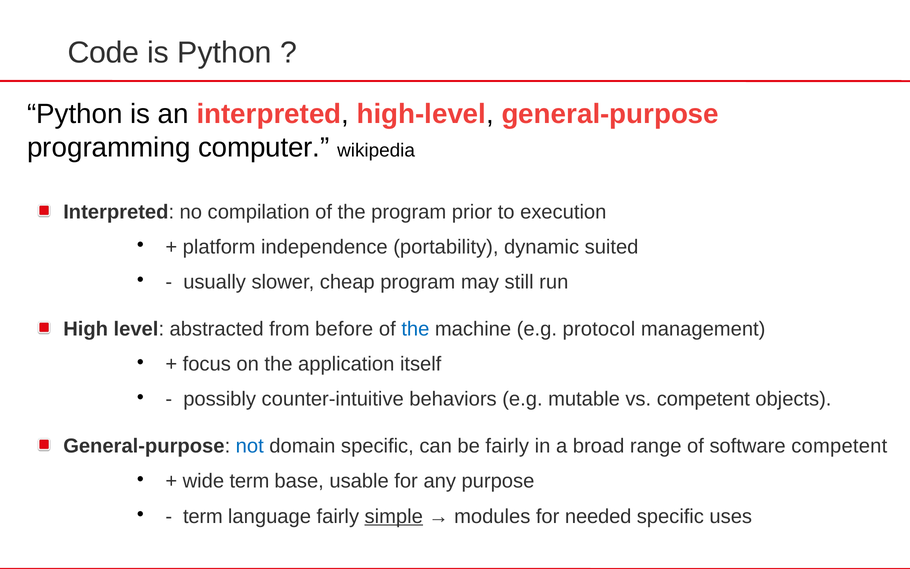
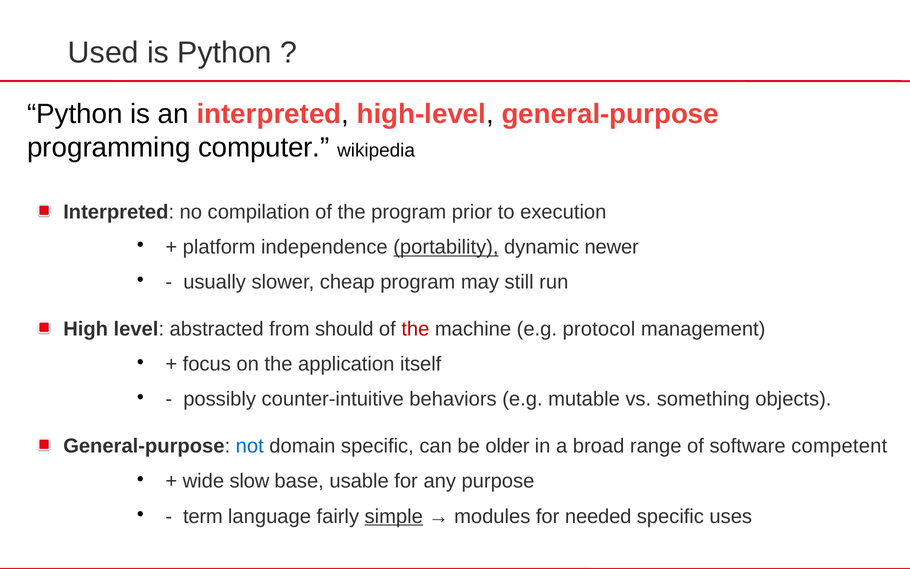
Code: Code -> Used (103, 53)
portability underline: none -> present (446, 247)
suited: suited -> newer (612, 247)
before: before -> should (344, 329)
the colour: blue -> red (415, 329)
vs competent: competent -> something (703, 399)
be fairly: fairly -> older (507, 446)
wide term: term -> slow (249, 481)
